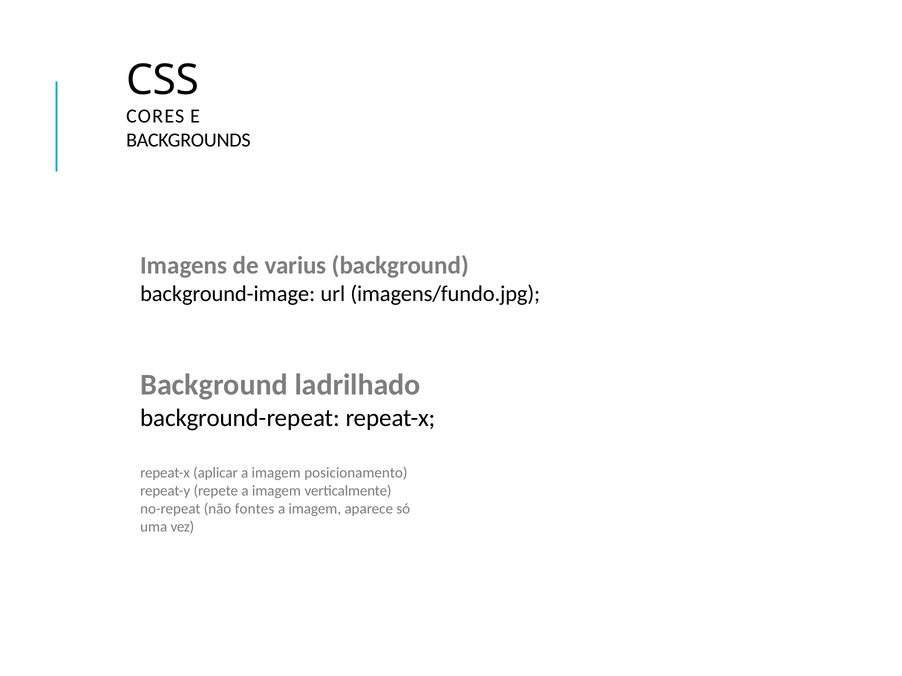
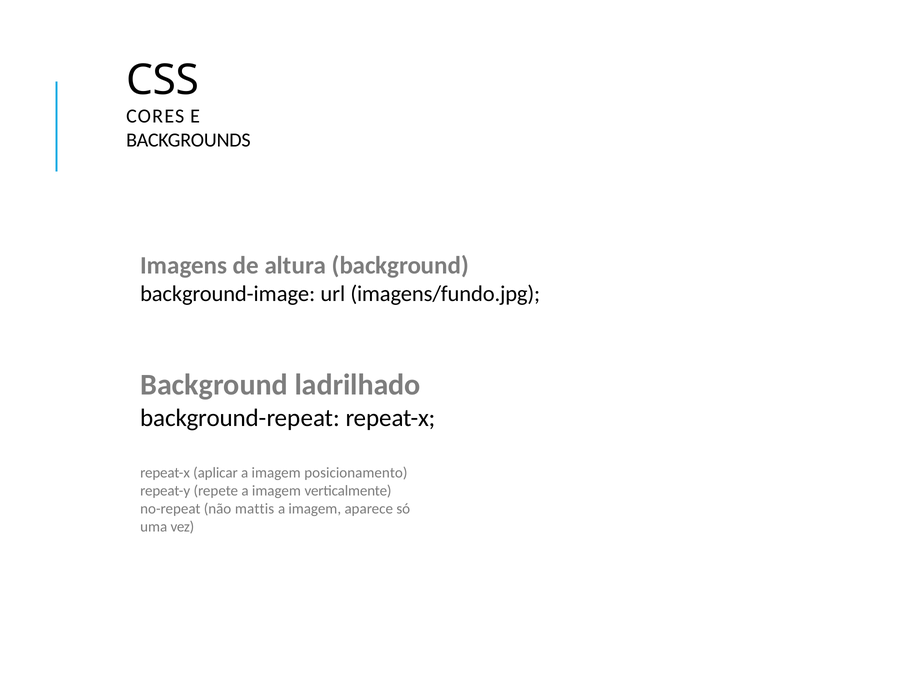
varius: varius -> altura (295, 266)
fontes: fontes -> mattis (255, 509)
